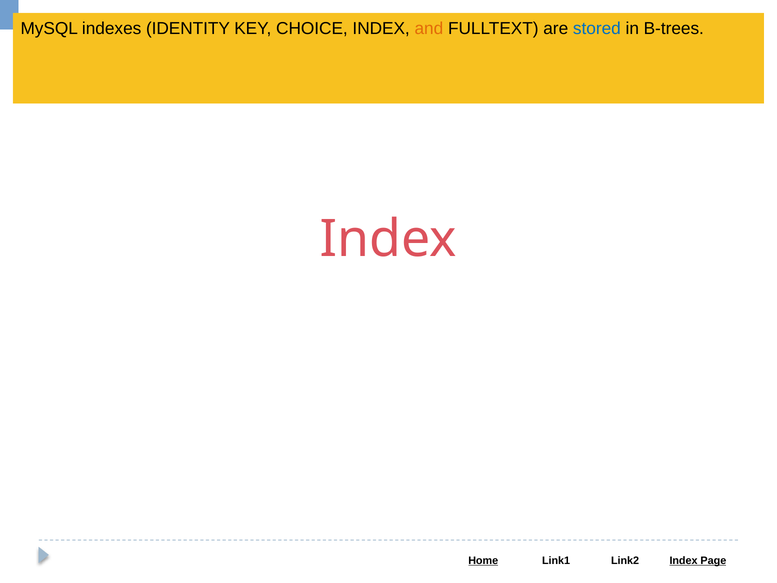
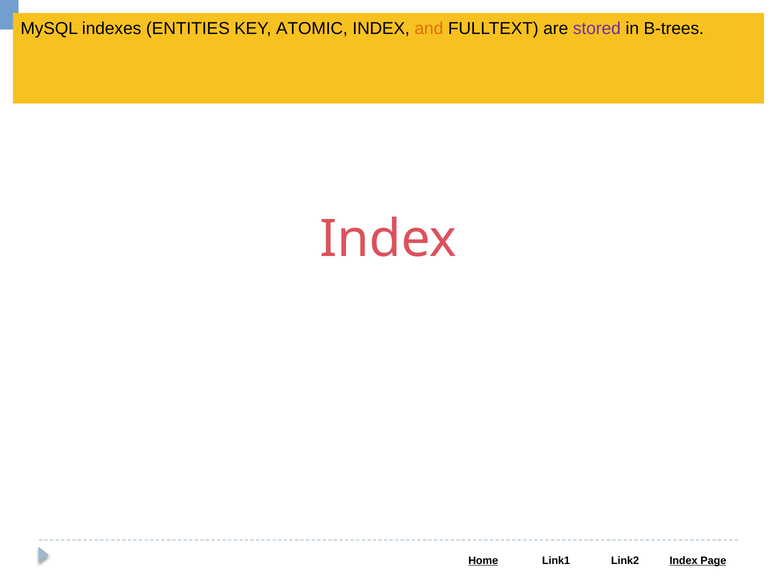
IDENTITY: IDENTITY -> ENTITIES (188, 28)
CHOICE: CHOICE -> ATOMIC (312, 28)
stored colour: blue -> purple (597, 28)
